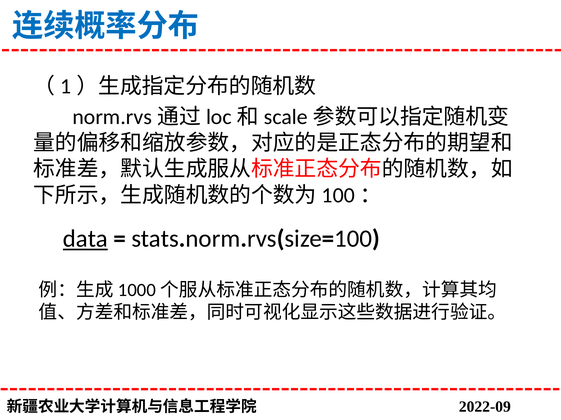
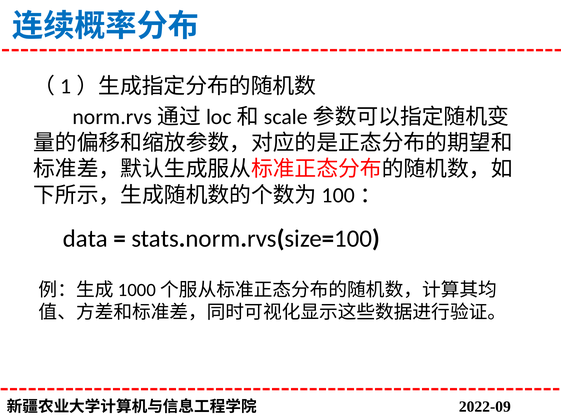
data underline: present -> none (85, 239)
